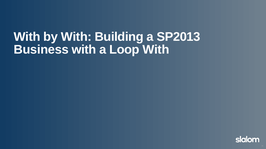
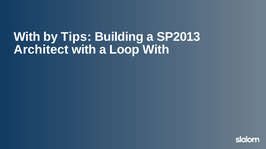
by With: With -> Tips (76, 37)
Business: Business -> Architect (41, 50)
